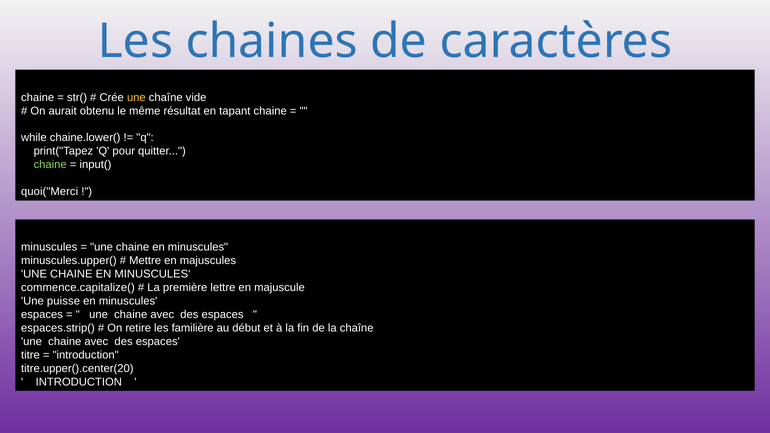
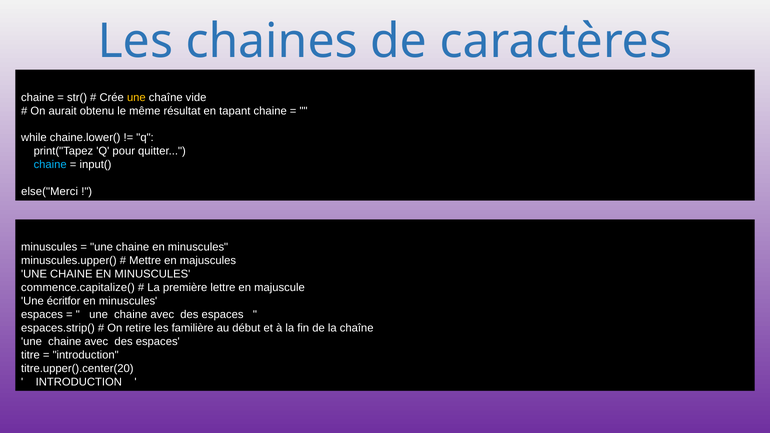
chaine colour: light green -> light blue (50, 165)
quoi("Merci: quoi("Merci -> else("Merci (50, 192)
puisse: puisse -> écritfor (64, 301)
